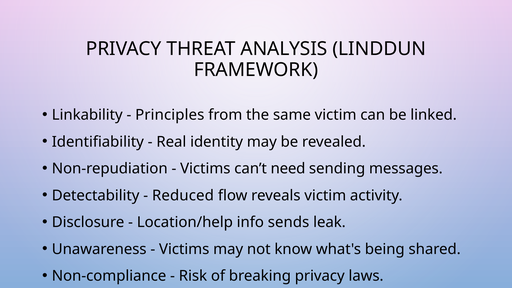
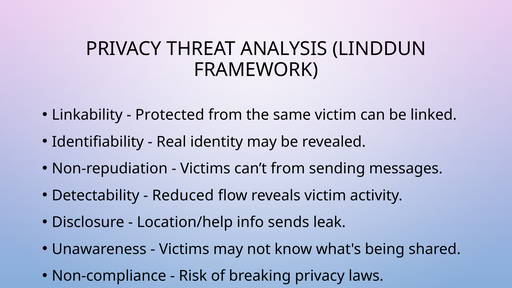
Principles: Principles -> Protected (170, 115)
can’t need: need -> from (288, 169)
